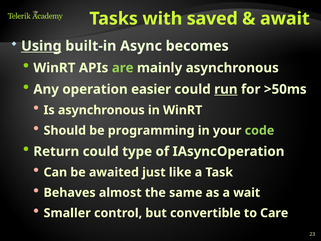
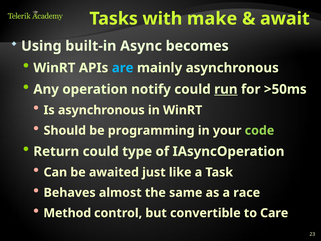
saved: saved -> make (212, 19)
Using underline: present -> none (41, 46)
are colour: light green -> light blue (123, 68)
easier: easier -> notify (151, 89)
wait: wait -> race (247, 192)
Smaller: Smaller -> Method (67, 213)
